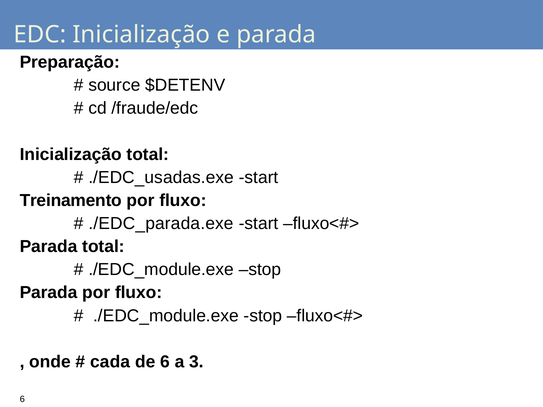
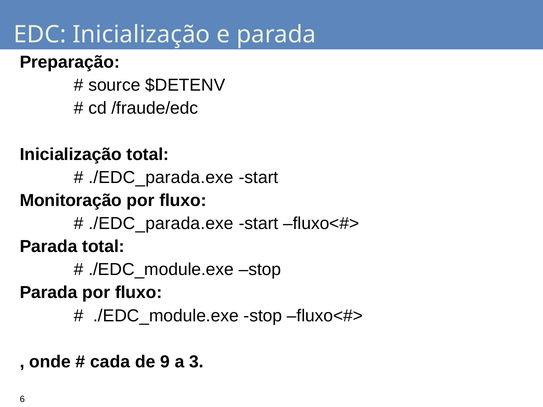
./EDC_usadas.exe: ./EDC_usadas.exe -> ./EDC_parada.exe (161, 177)
Treinamento: Treinamento -> Monitoração (71, 201)
de 6: 6 -> 9 (165, 362)
